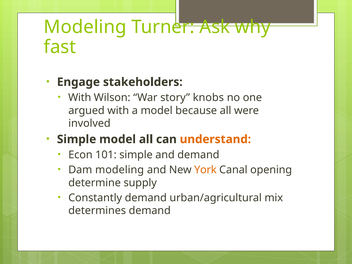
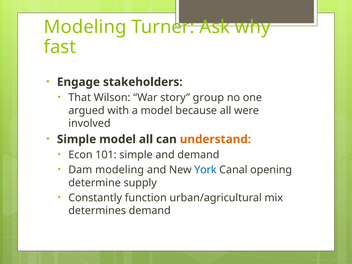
With: With -> That (80, 98)
knobs: knobs -> group (208, 98)
York colour: orange -> blue (205, 170)
Constantly demand: demand -> function (146, 198)
